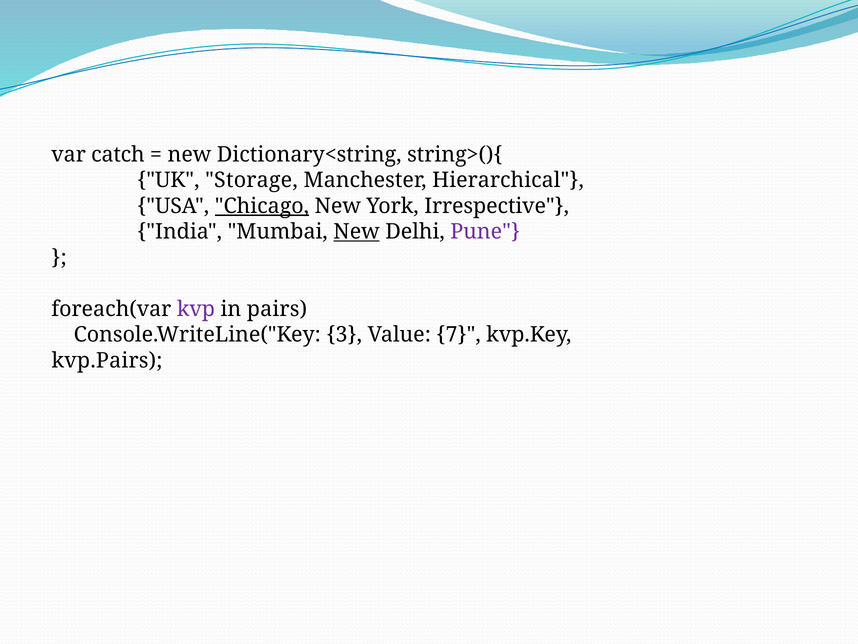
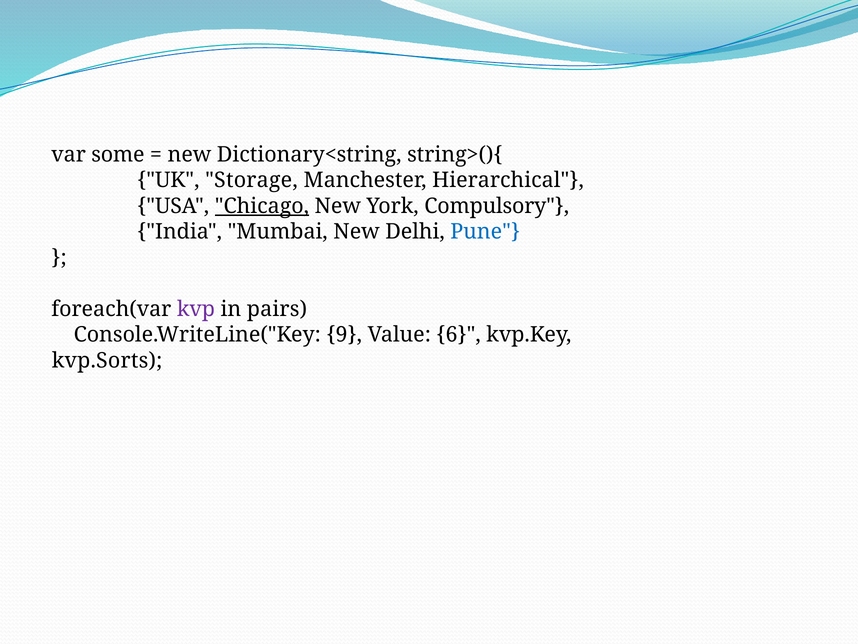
catch: catch -> some (118, 154)
Irrespective: Irrespective -> Compulsory (497, 206)
New underline: present -> none (357, 232)
Pune colour: purple -> blue (485, 232)
3: 3 -> 9 (344, 335)
7: 7 -> 6 (459, 335)
kvp.Pairs: kvp.Pairs -> kvp.Sorts (107, 360)
